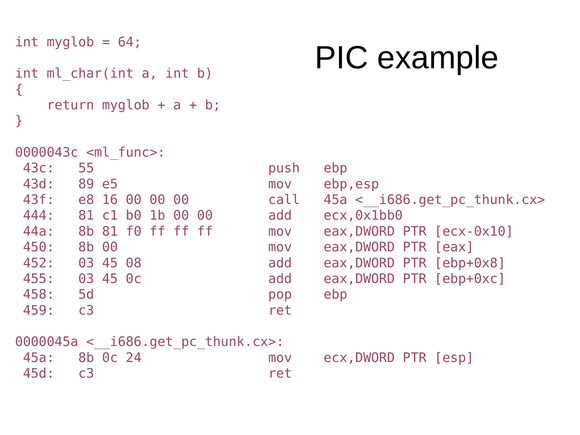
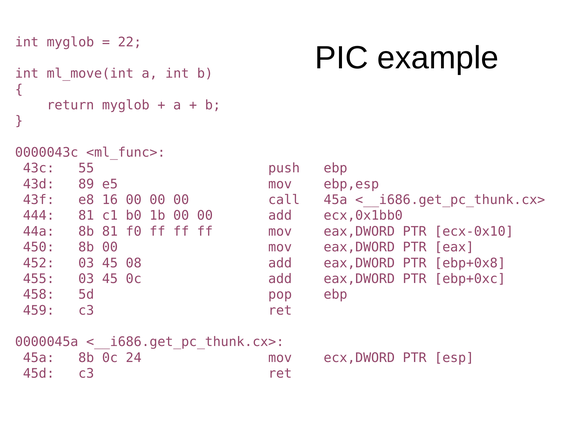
64: 64 -> 22 (130, 42)
ml_char(int: ml_char(int -> ml_move(int (90, 74)
